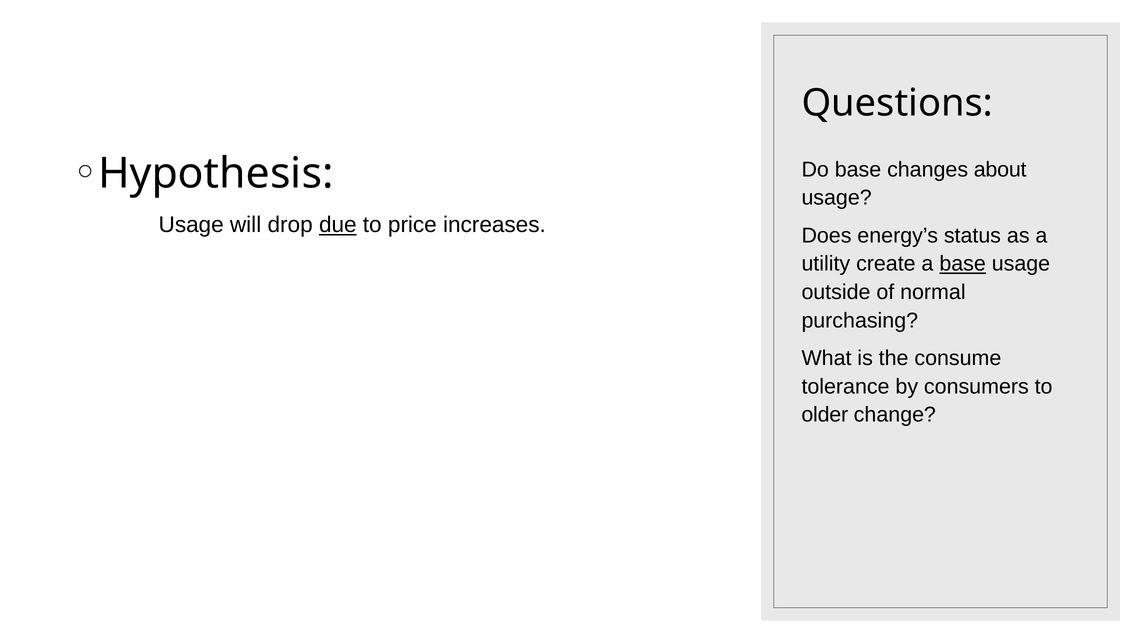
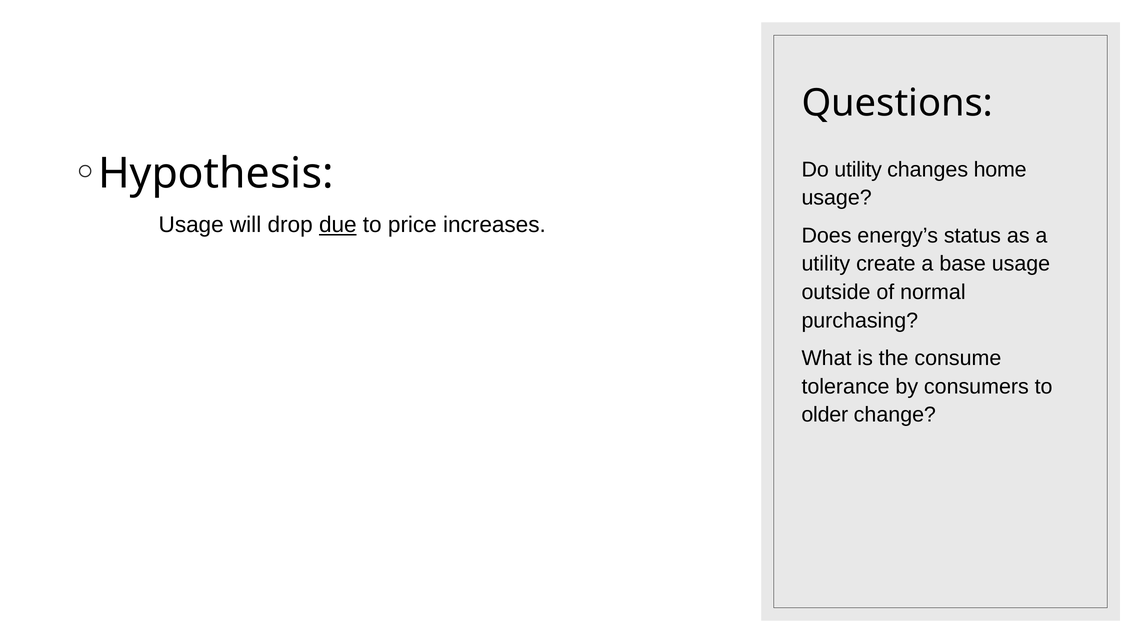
Do base: base -> utility (858, 170)
about: about -> home (1000, 170)
base underline: present -> none (963, 264)
